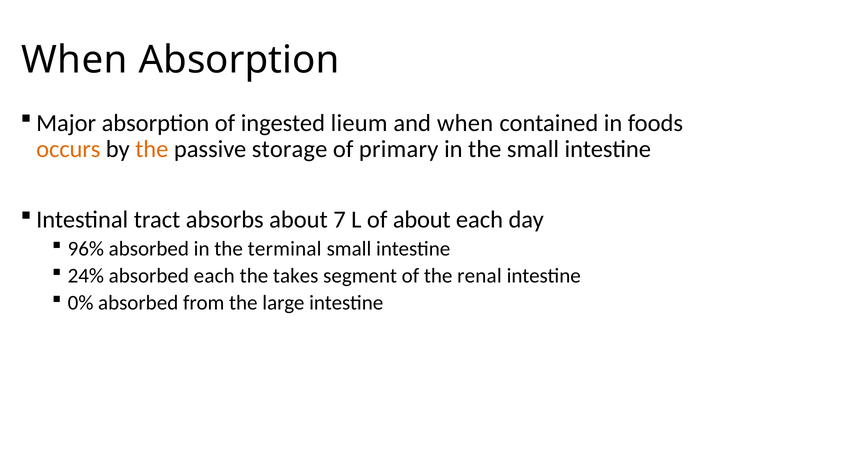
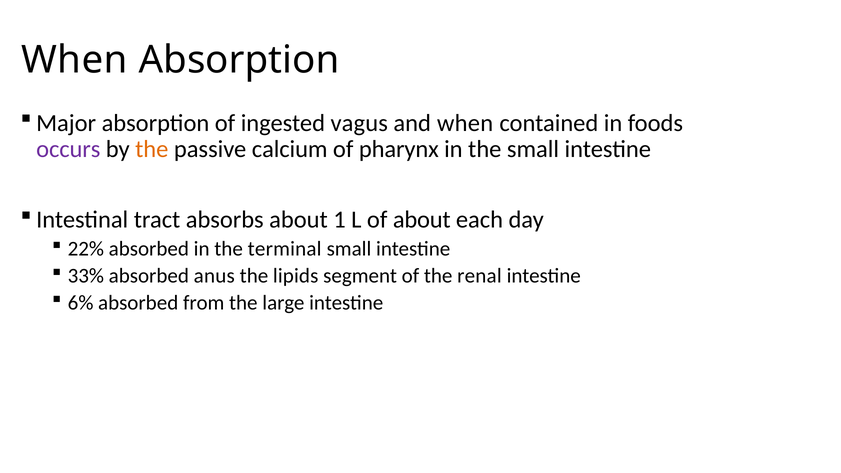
lieum: lieum -> vagus (359, 123)
occurs colour: orange -> purple (68, 149)
storage: storage -> calcium (290, 149)
primary: primary -> pharynx (399, 149)
7: 7 -> 1 (339, 220)
96%: 96% -> 22% (86, 249)
24%: 24% -> 33% (86, 276)
absorbed each: each -> anus (214, 276)
takes: takes -> lipids (296, 276)
0%: 0% -> 6% (81, 303)
